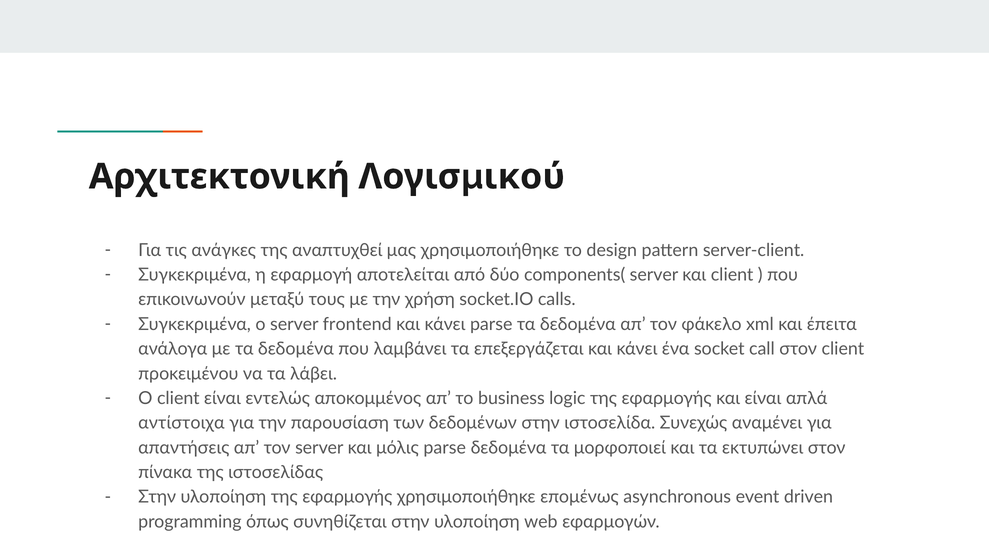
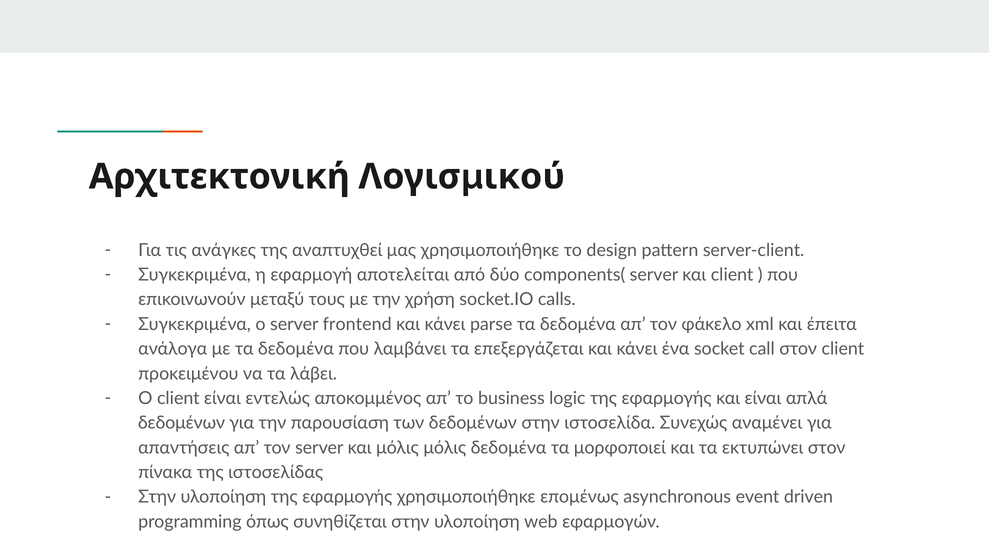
αντίστοιχα: αντίστοιχα -> δεδομένων (182, 422)
μόλις parse: parse -> μόλις (445, 447)
